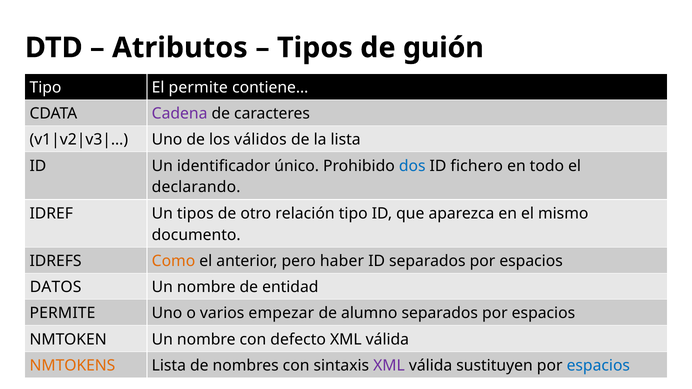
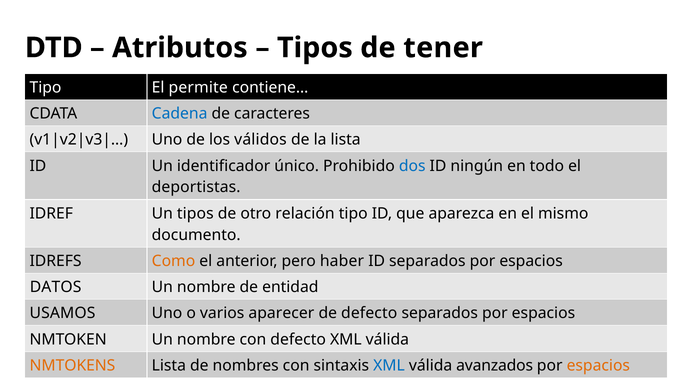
guión: guión -> tener (443, 48)
Cadena colour: purple -> blue (180, 114)
fichero: fichero -> ningún (477, 166)
declarando: declarando -> deportistas (196, 187)
PERMITE: PERMITE -> USAMOS (63, 313)
empezar: empezar -> aparecer (281, 313)
de alumno: alumno -> defecto (369, 313)
XML colour: purple -> blue (389, 366)
sustituyen: sustituyen -> avanzados (495, 366)
espacios colour: blue -> orange (598, 366)
